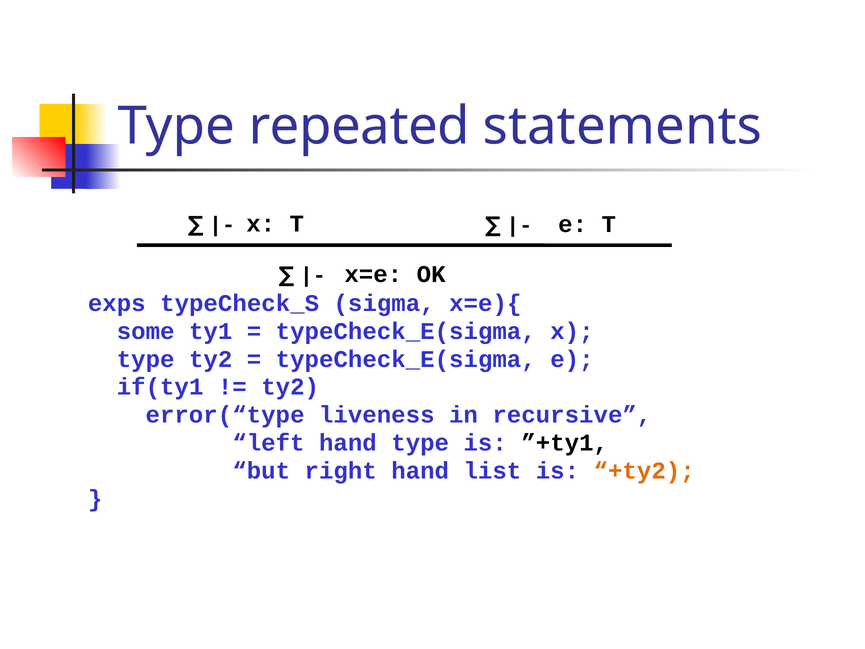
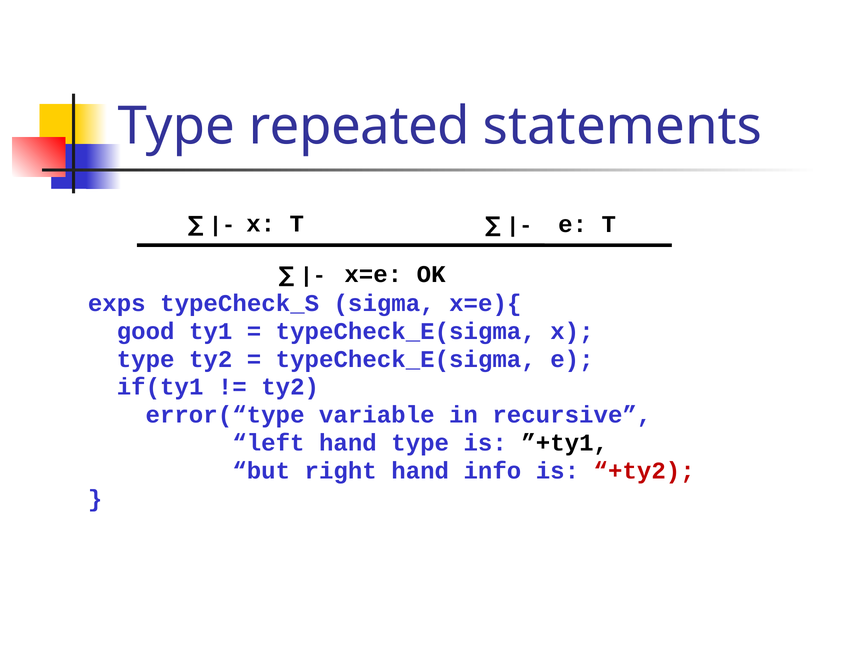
some: some -> good (146, 331)
liveness: liveness -> variable (377, 415)
list: list -> info (492, 471)
+ty2 colour: orange -> red (644, 471)
